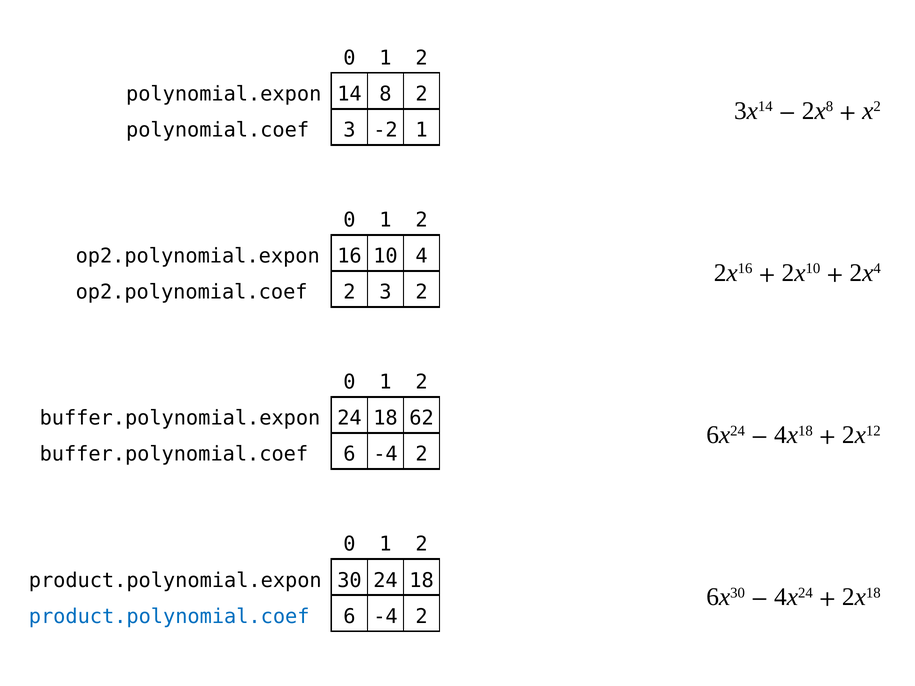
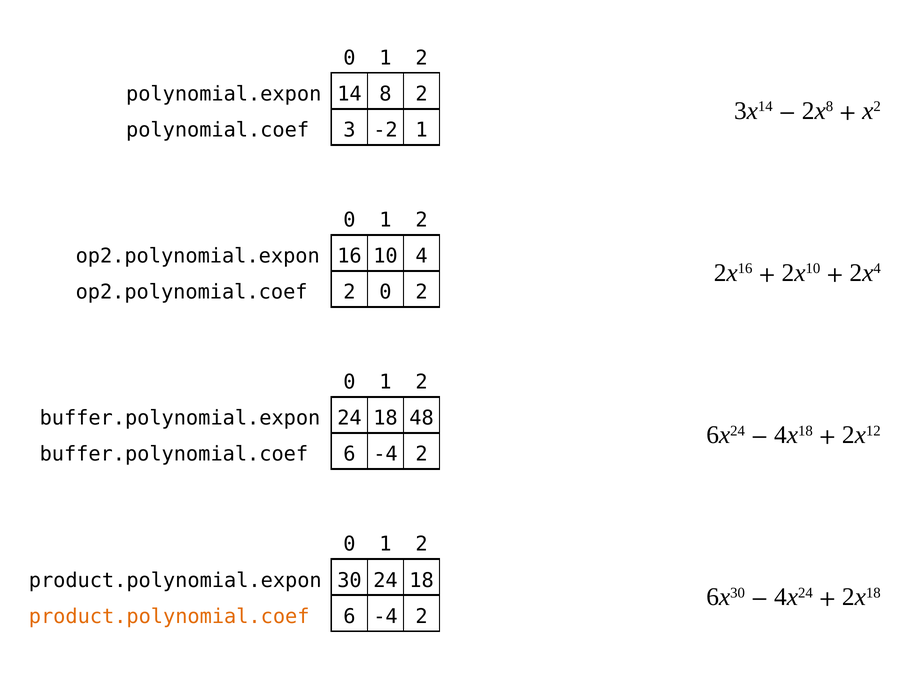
op2.polynomial.coef 2 3: 3 -> 0 (385, 292)
62: 62 -> 48 (422, 418)
product.polynomial.coef colour: blue -> orange (169, 617)
